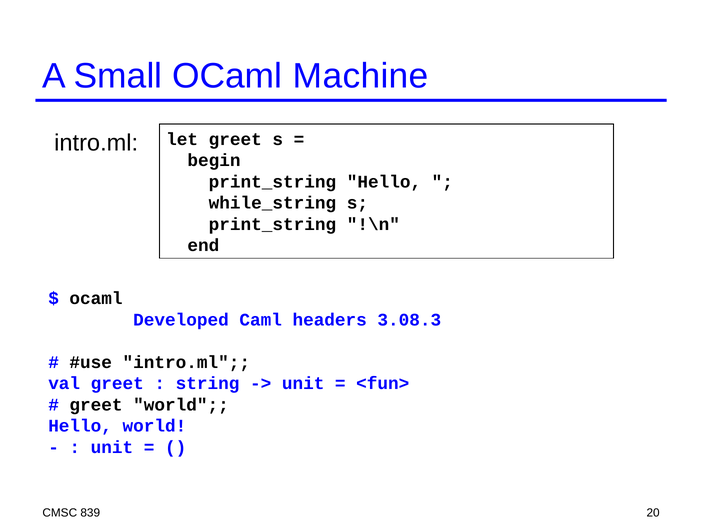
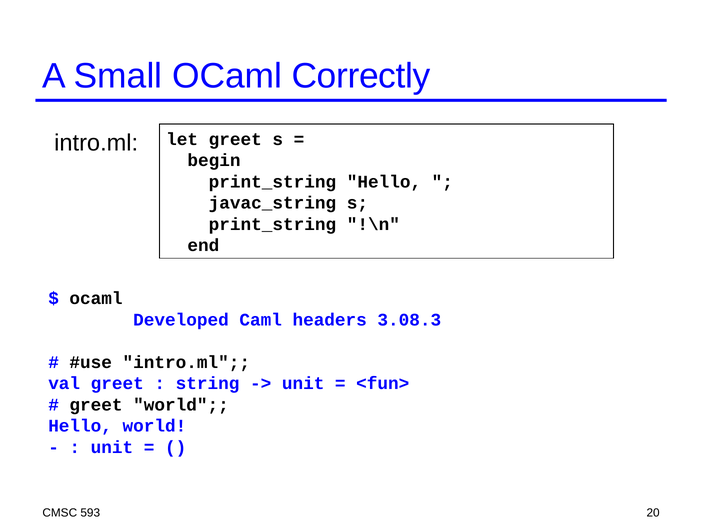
Machine: Machine -> Correctly (361, 76)
while_string: while_string -> javac_string (272, 203)
839: 839 -> 593 (90, 513)
